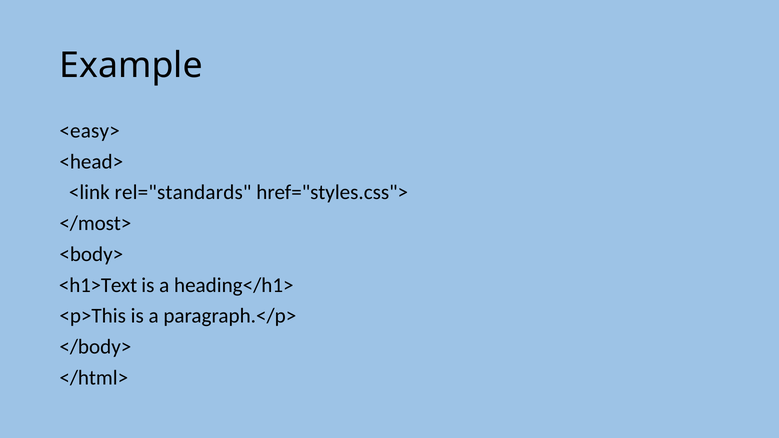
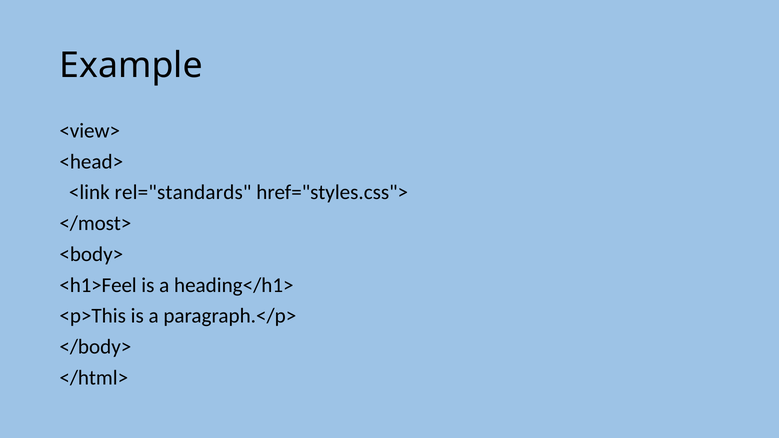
<easy>: <easy> -> <view> (90, 131)
<h1>Text: <h1>Text -> <h1>Feel (98, 285)
